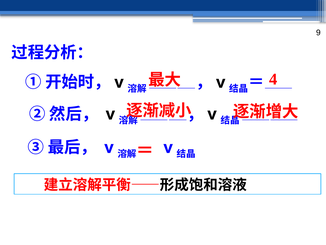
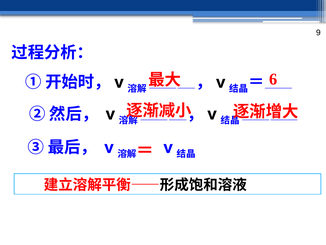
4: 4 -> 6 (273, 79)
